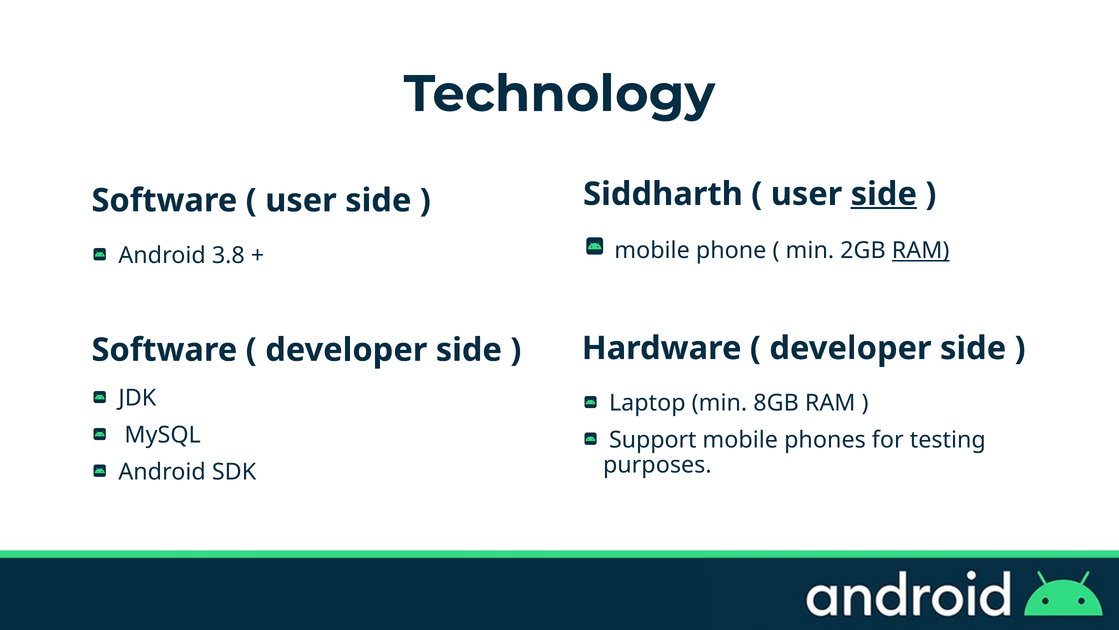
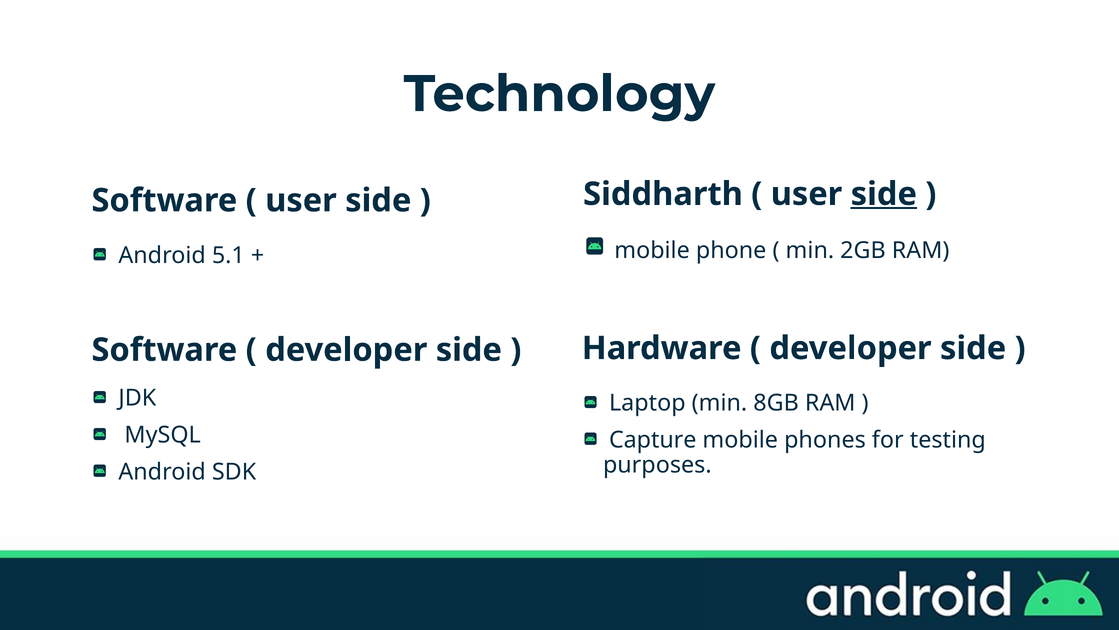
RAM underline: present -> none (921, 250)
3.8: 3.8 -> 5.1 (228, 255)
Support: Support -> Capture (653, 440)
